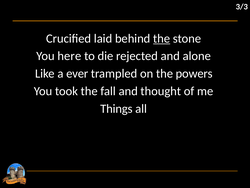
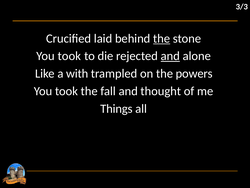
here: here -> took (69, 56)
and underline: none -> present (170, 56)
ever: ever -> with (77, 73)
